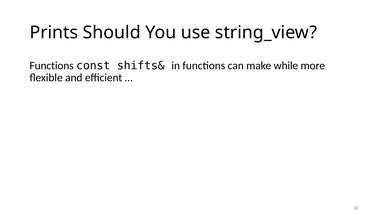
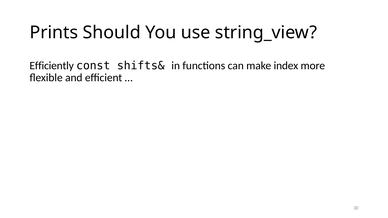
Functions: Functions -> Efficiently (52, 66)
while: while -> index (286, 66)
